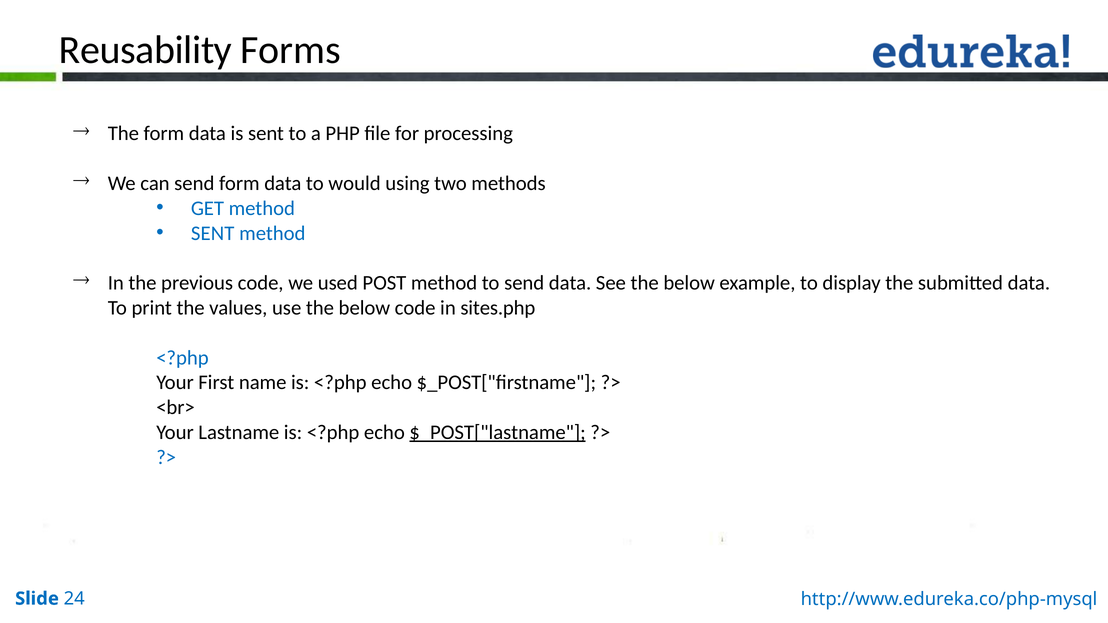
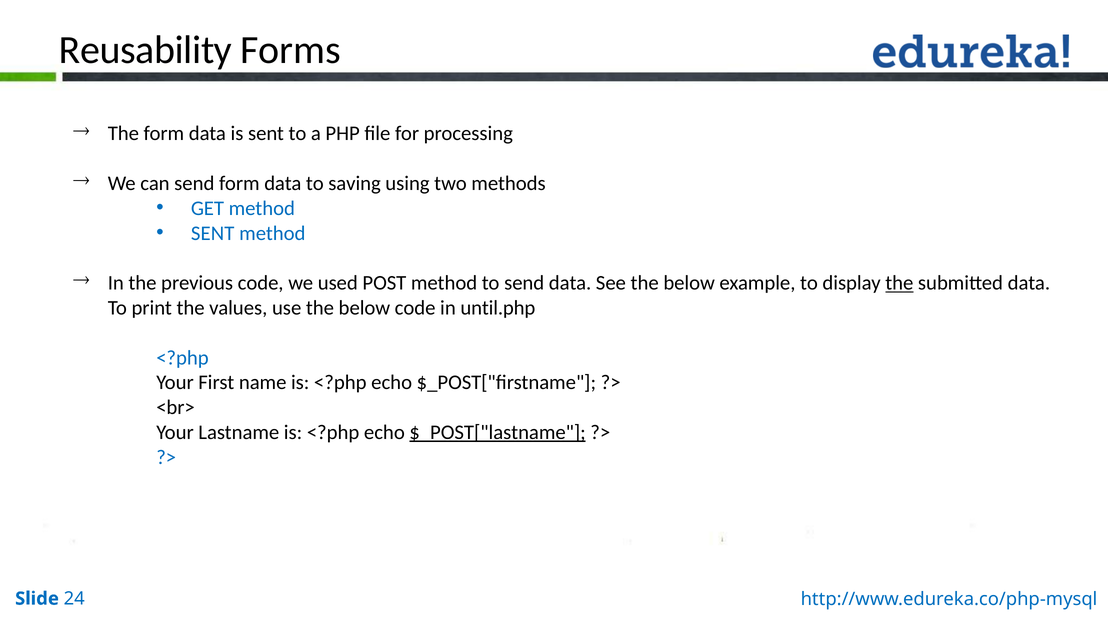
would: would -> saving (355, 183)
the underline: none -> present (899, 283)
sites.php: sites.php -> until.php (498, 308)
